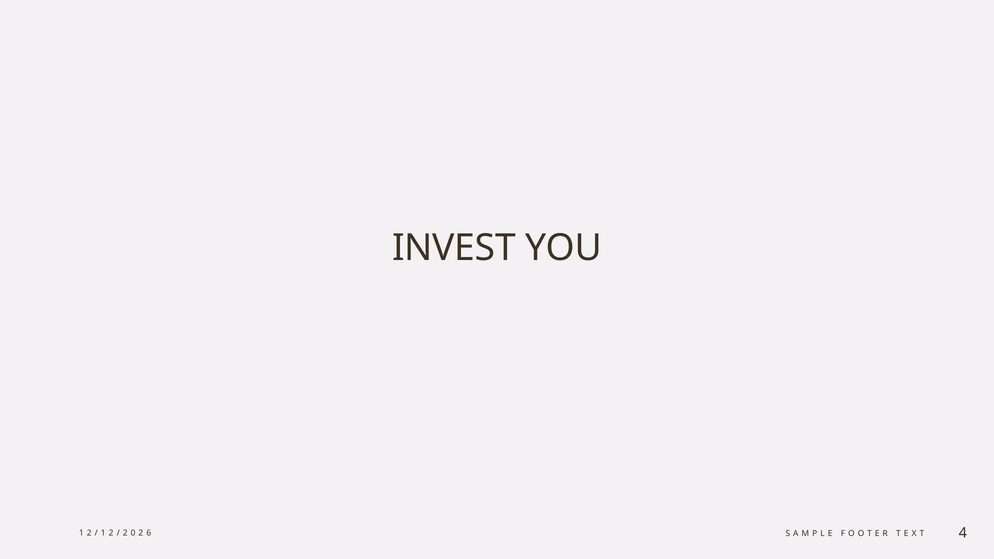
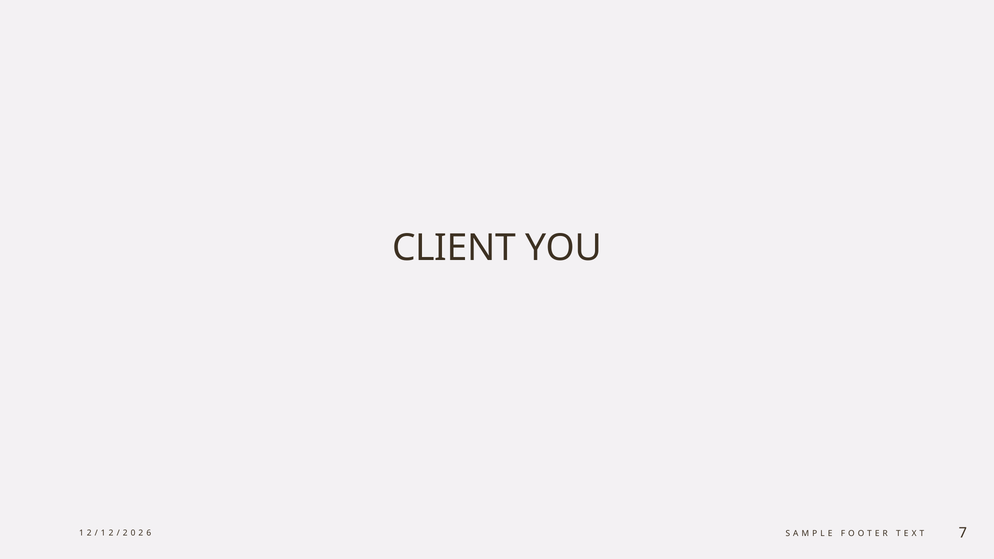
INVEST: INVEST -> CLIENT (454, 248)
4: 4 -> 7 (963, 533)
